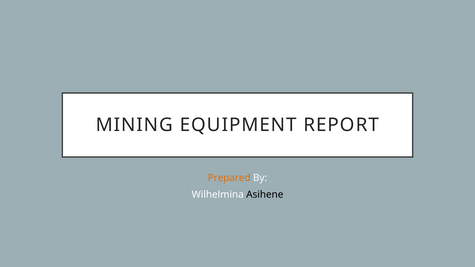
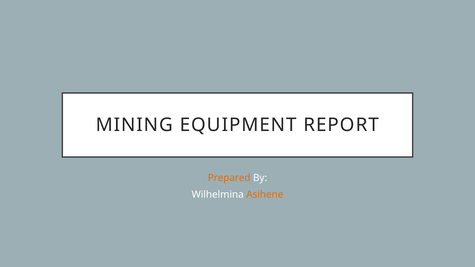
Asihene colour: black -> orange (265, 195)
